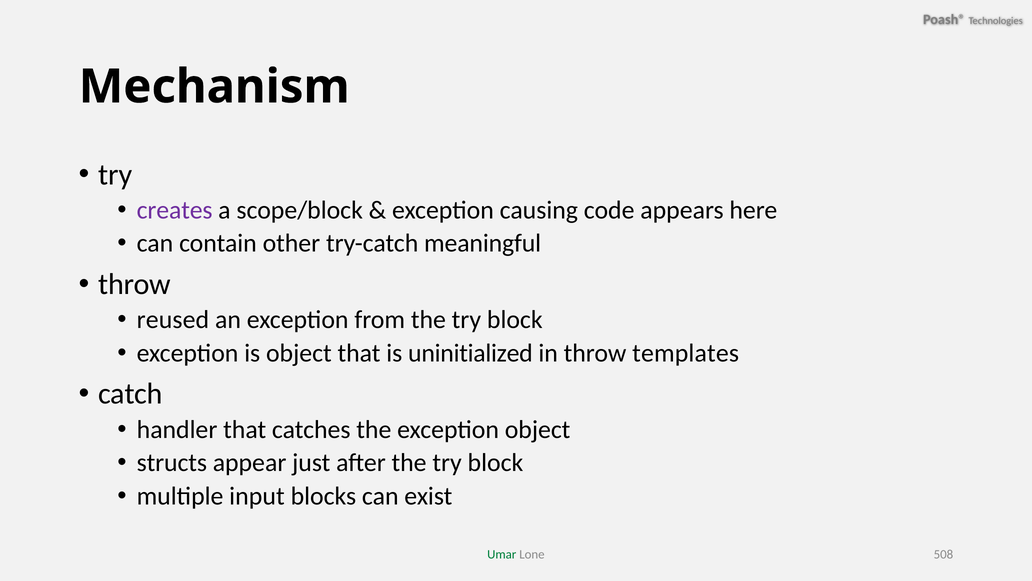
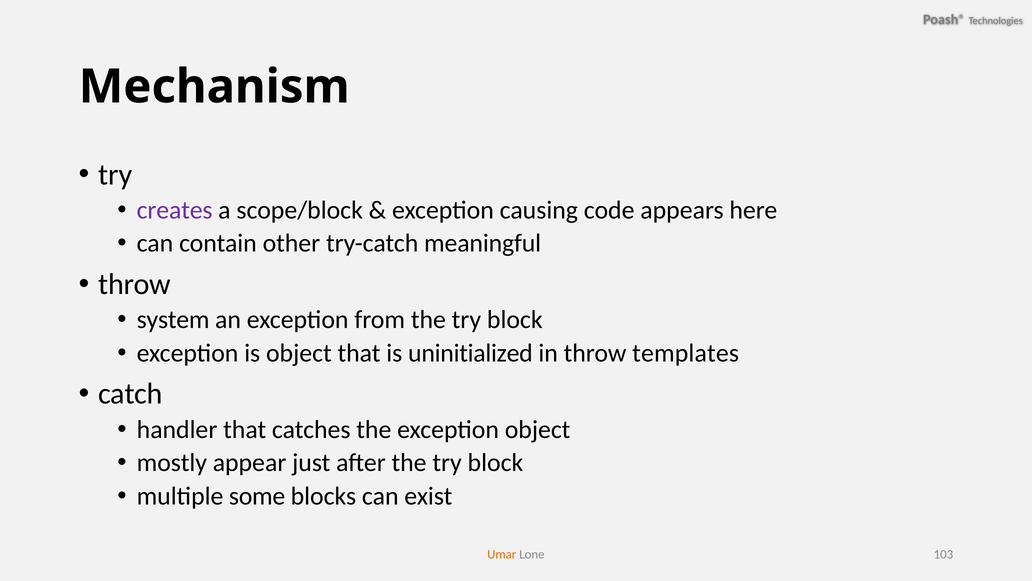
reused: reused -> system (173, 320)
structs: structs -> mostly (172, 462)
input: input -> some (257, 496)
Umar colour: green -> orange (502, 554)
508: 508 -> 103 (943, 554)
